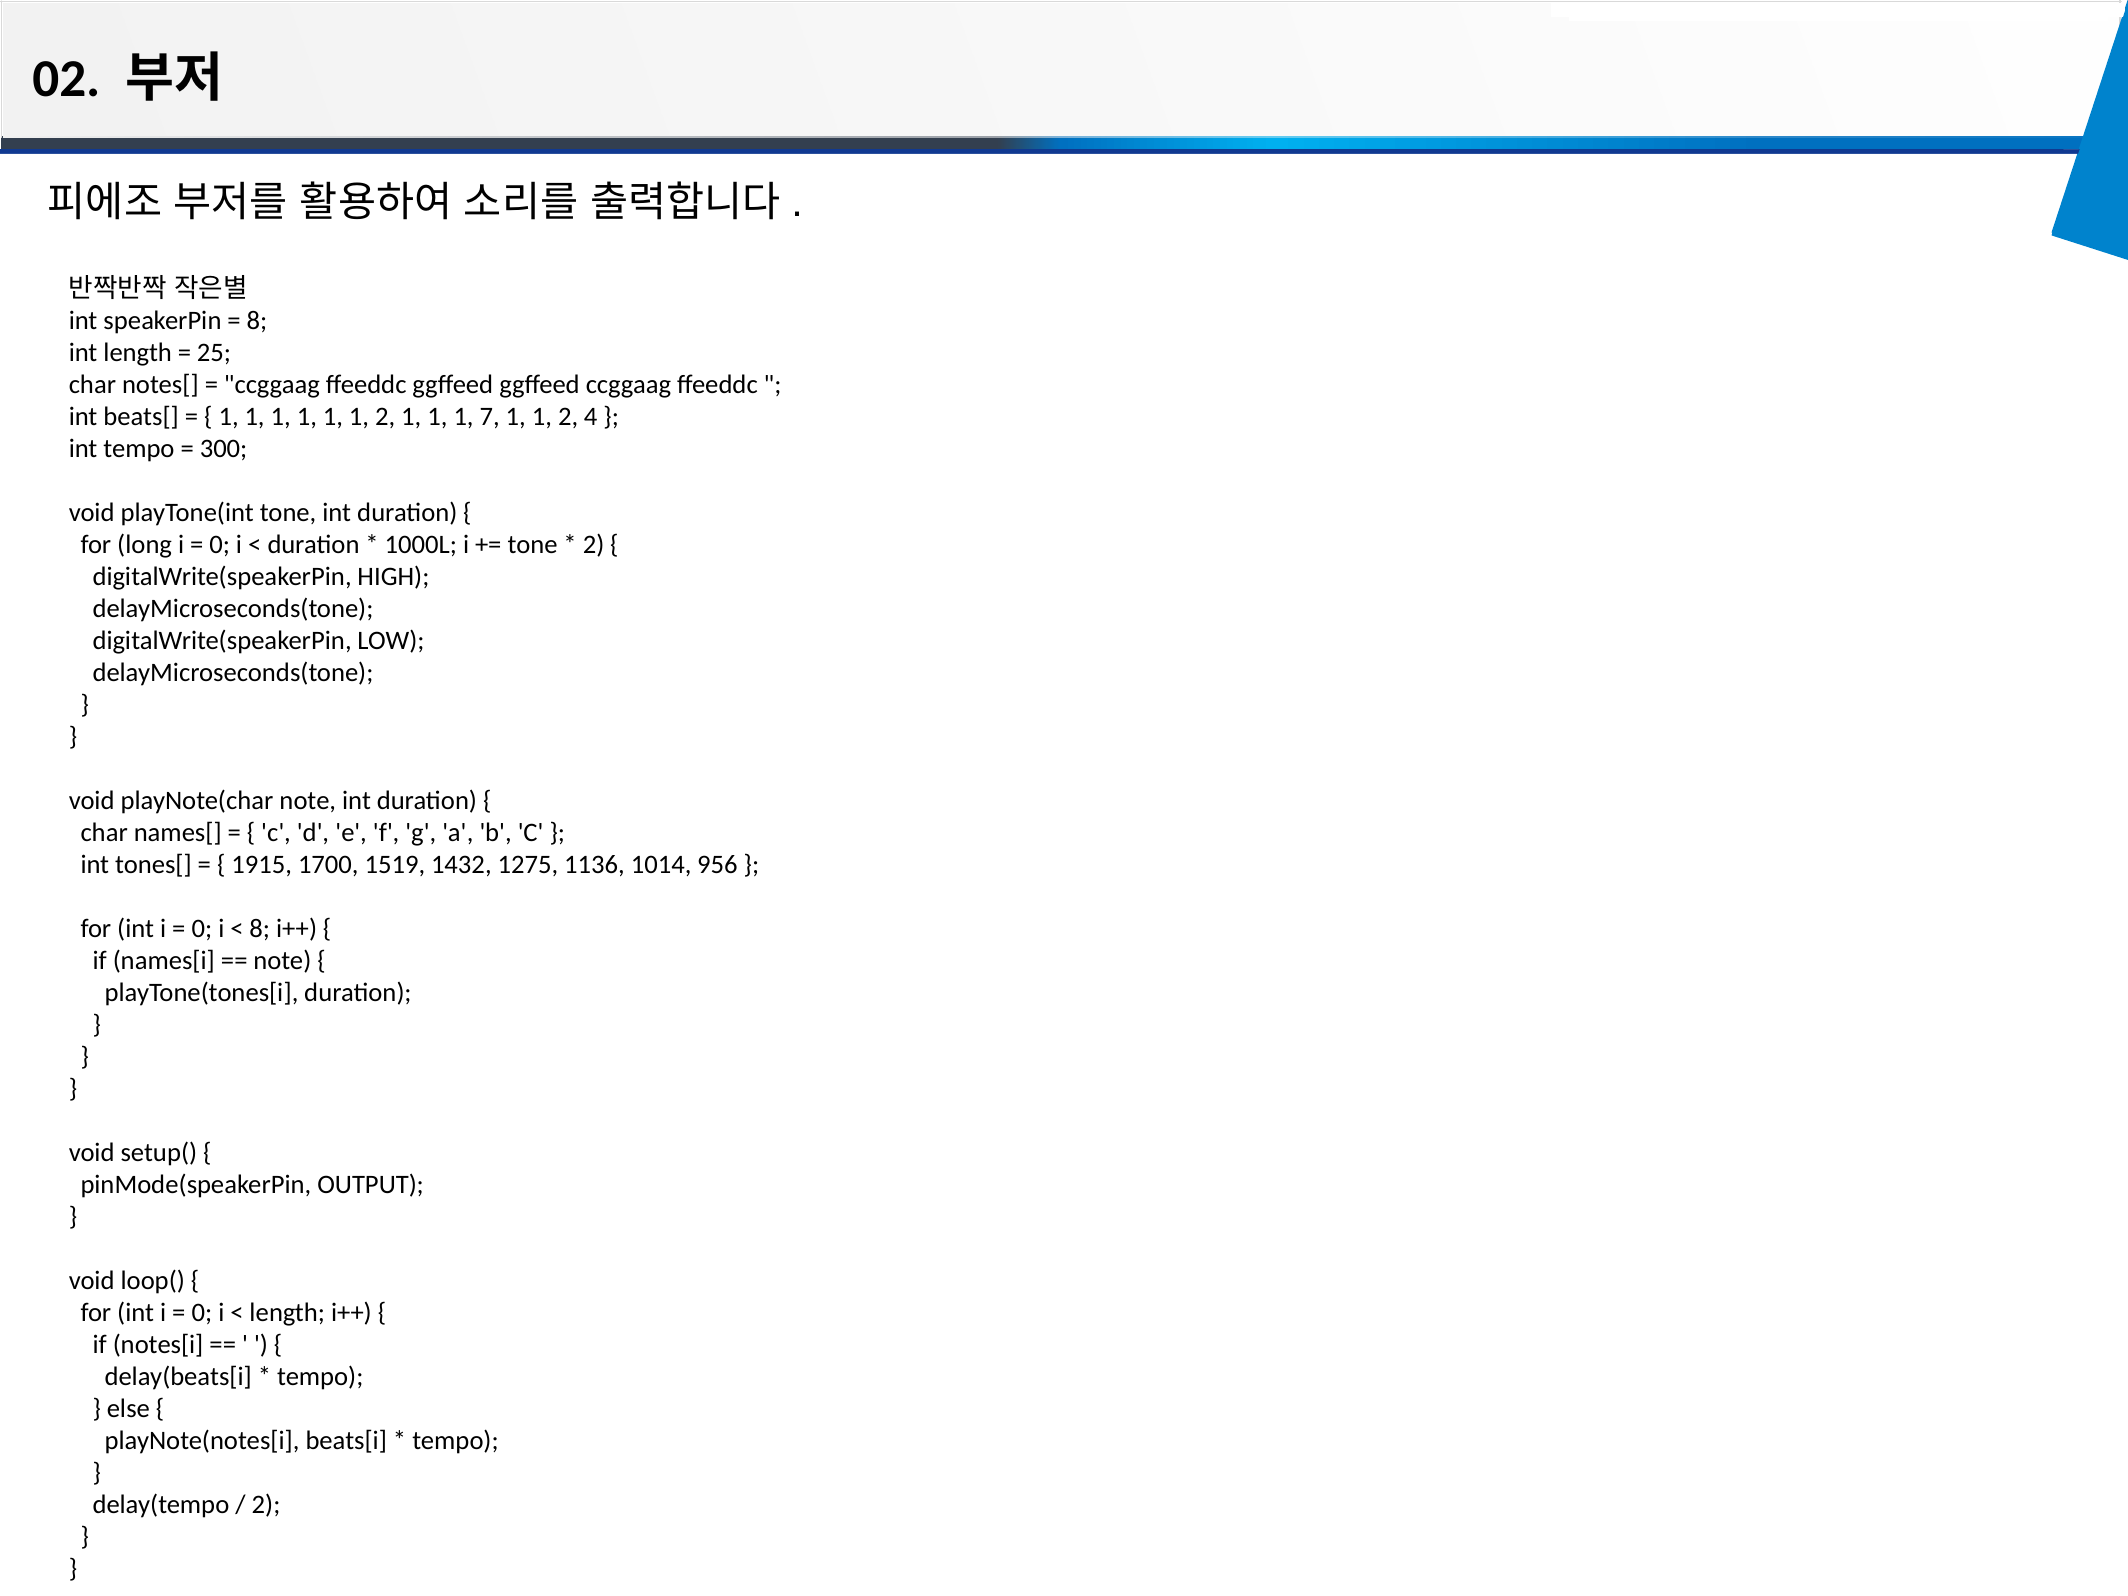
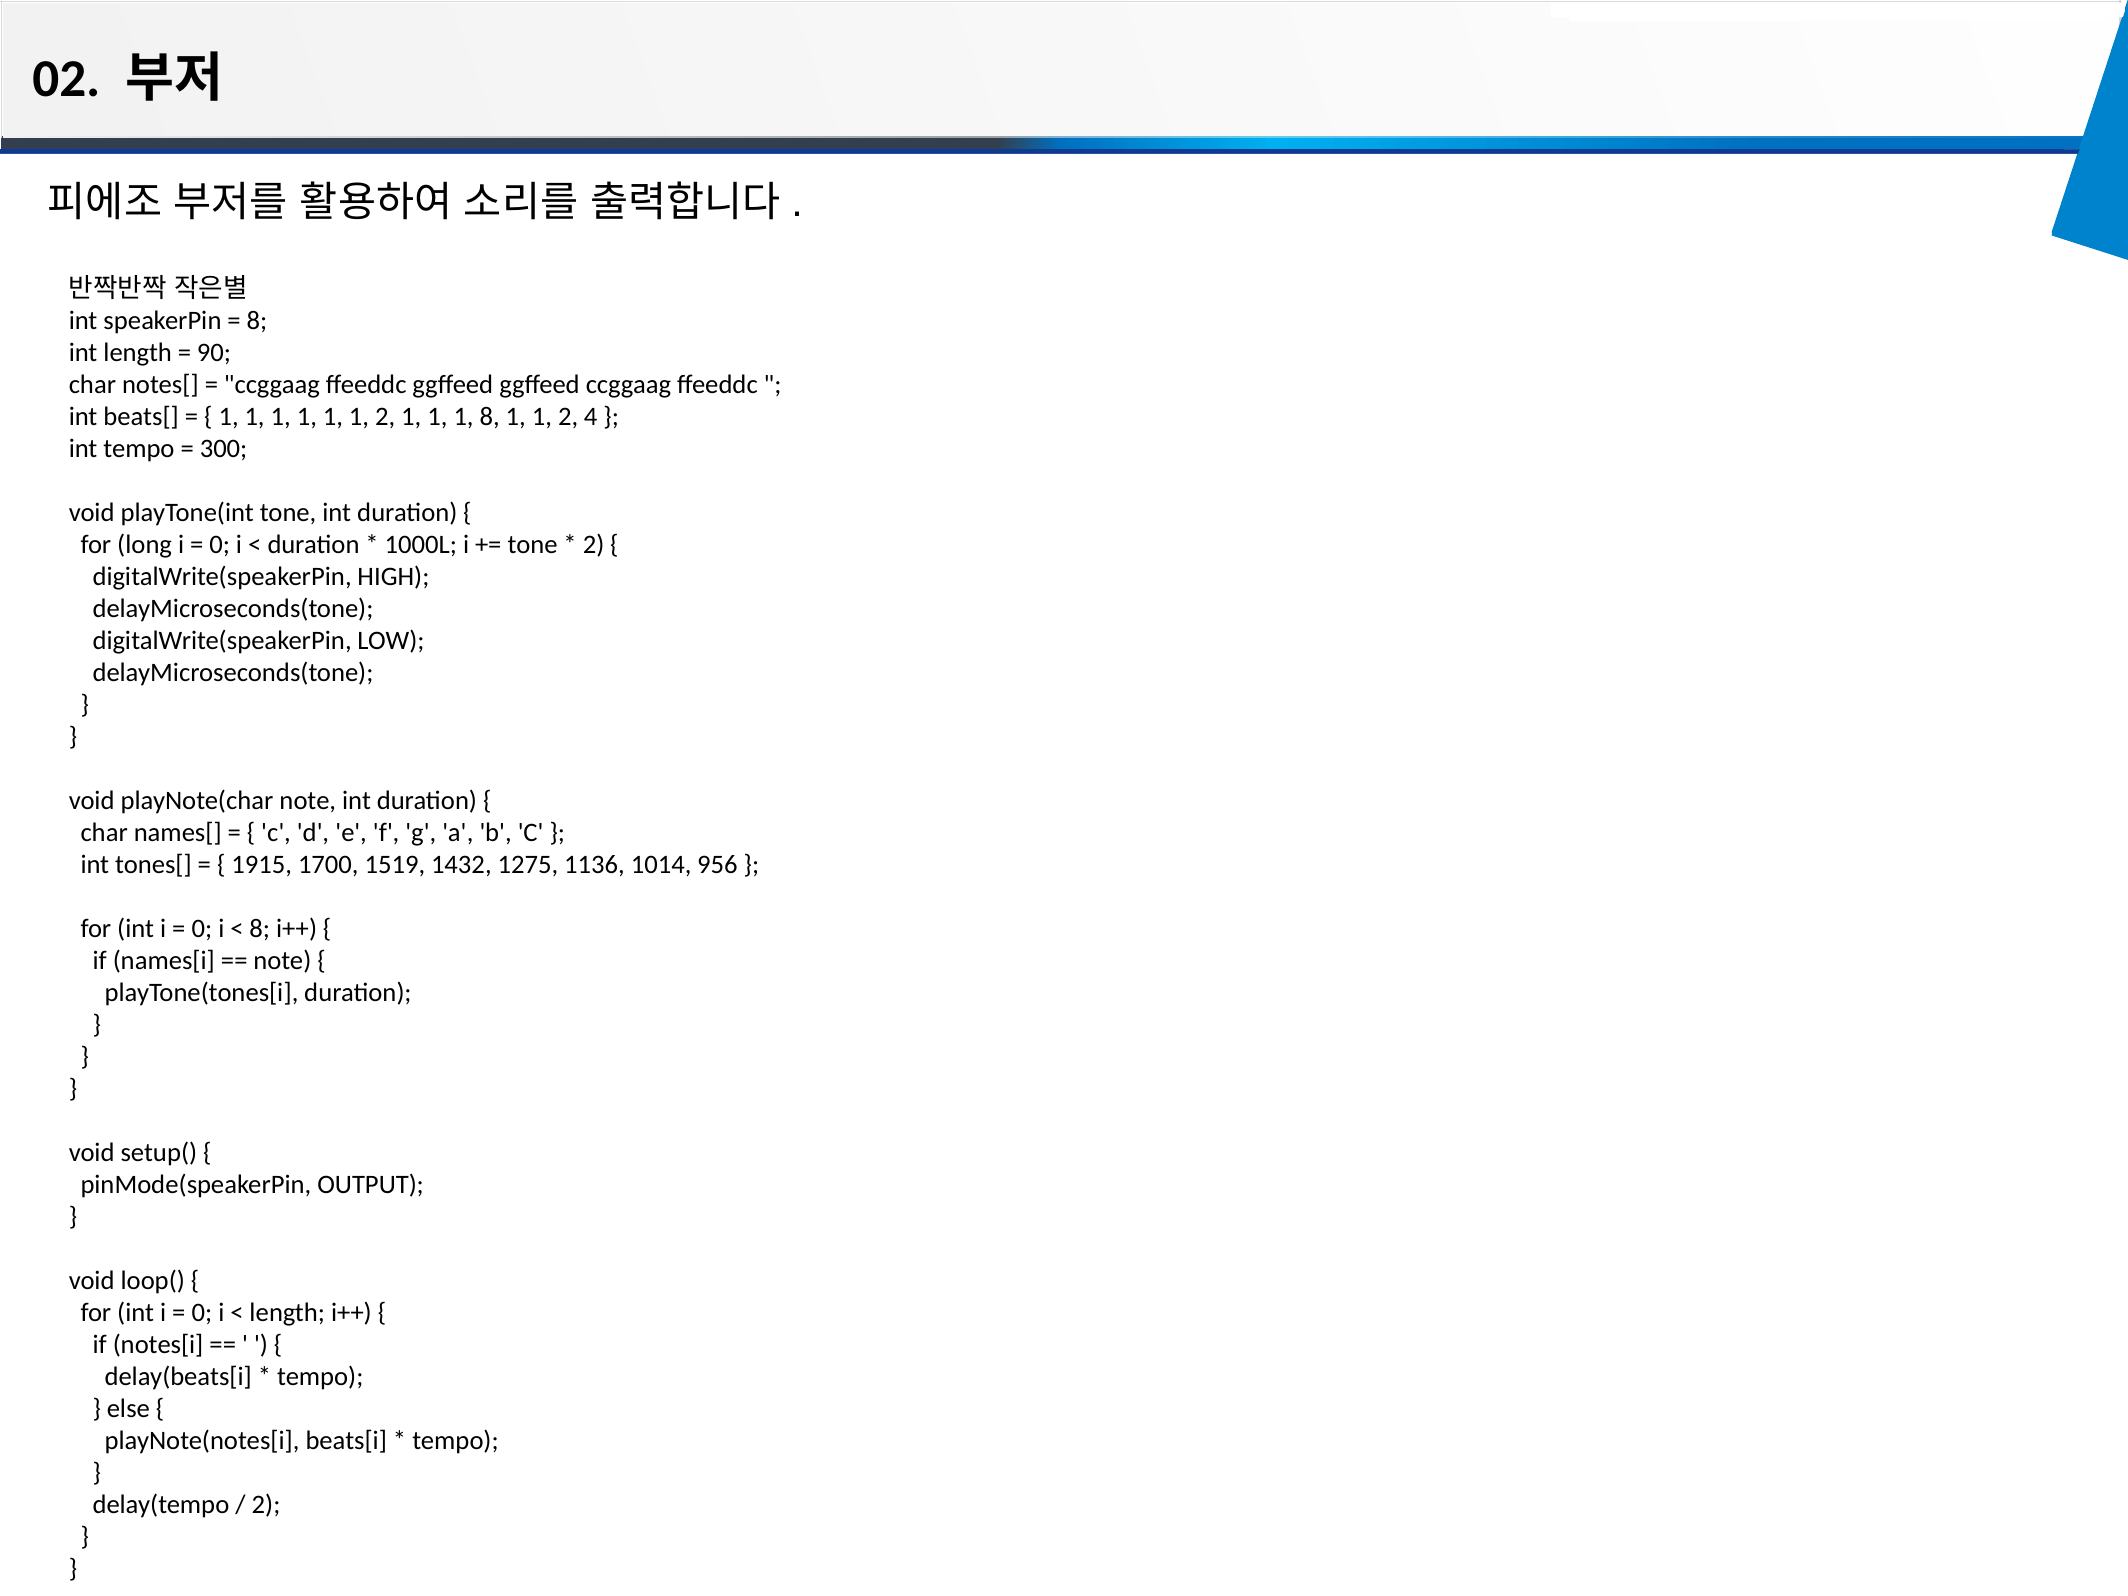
25: 25 -> 90 (214, 352)
1 7: 7 -> 8 (490, 416)
